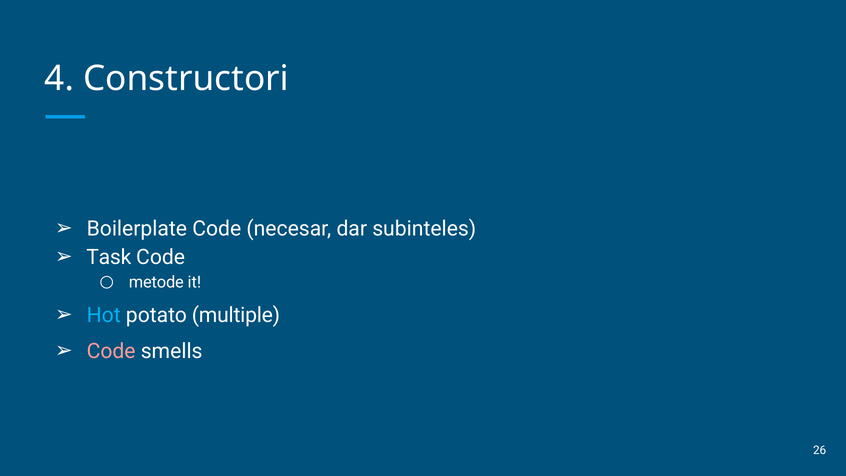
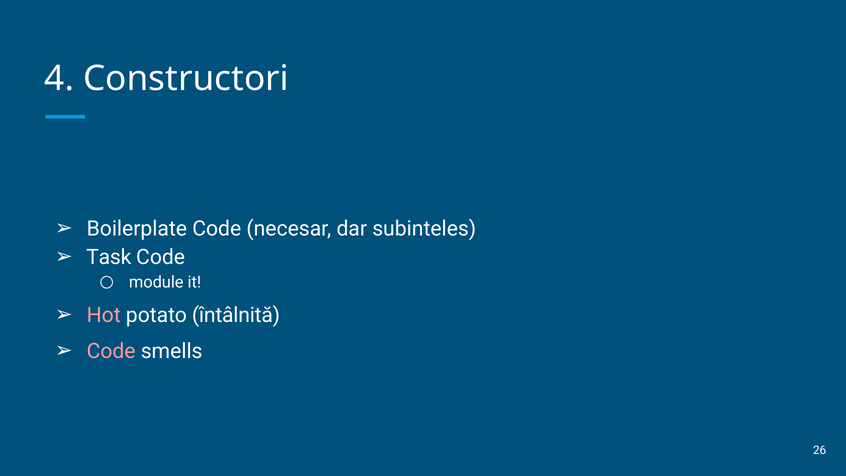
metode: metode -> module (156, 282)
Hot colour: light blue -> pink (104, 315)
multiple: multiple -> întâlnită (236, 315)
